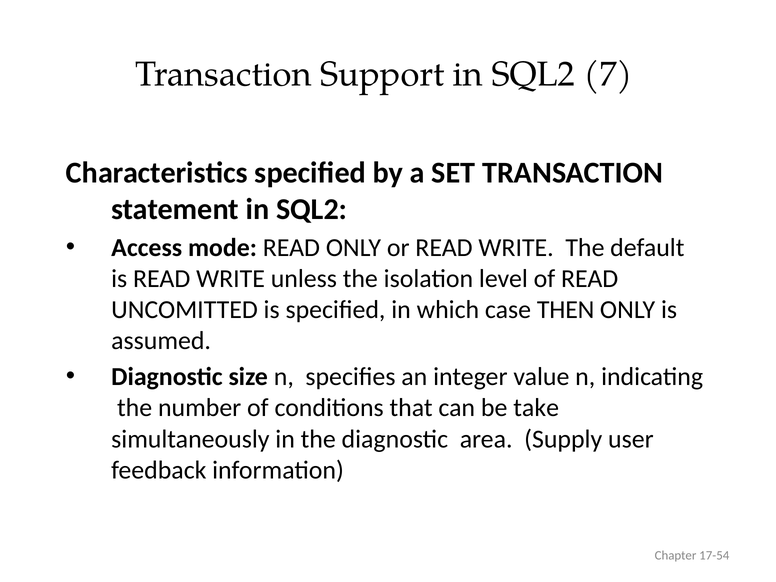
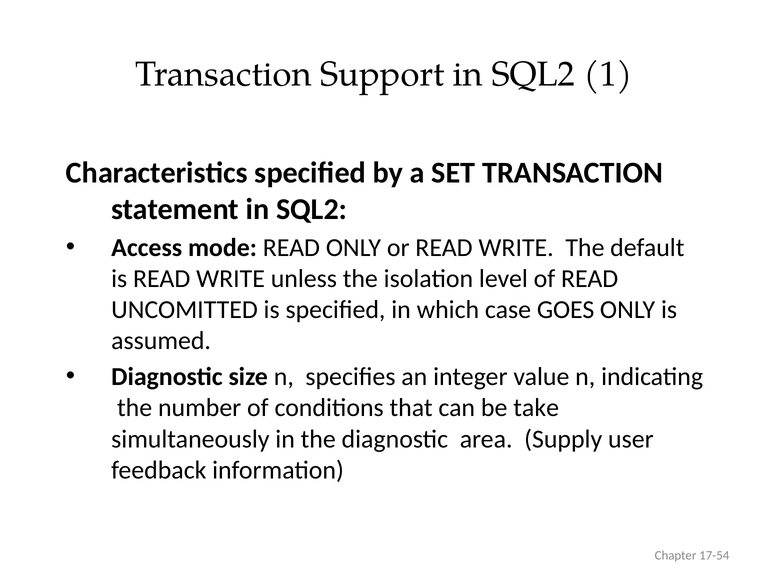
7: 7 -> 1 (608, 74)
THEN: THEN -> GOES (566, 310)
